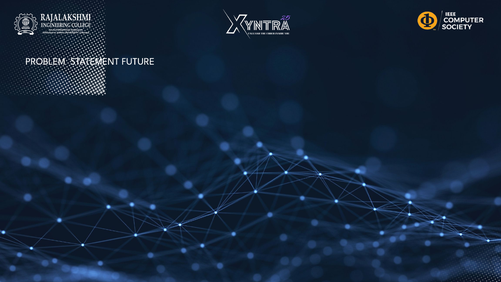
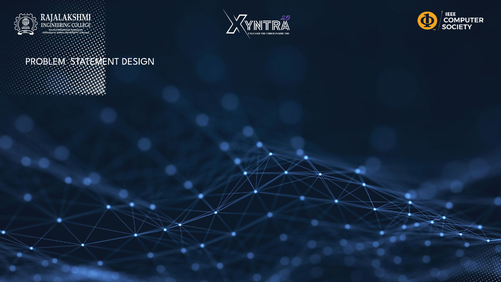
FUTURE: FUTURE -> DESIGN (138, 61)
